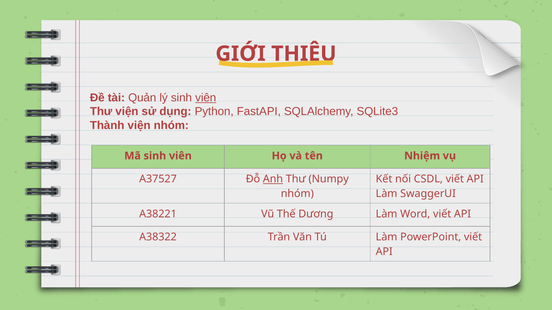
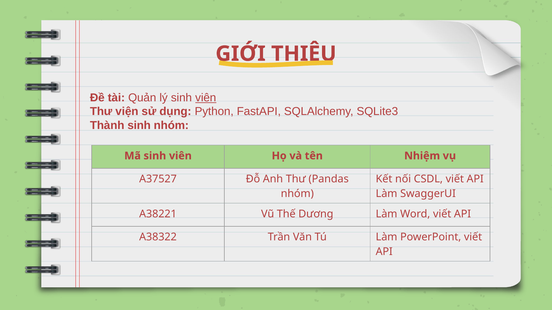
Thành viện: viện -> sinh (139, 125)
Anh underline: present -> none (273, 179)
Numpy: Numpy -> Pandas (329, 179)
